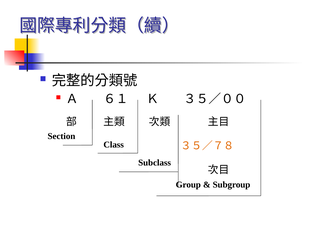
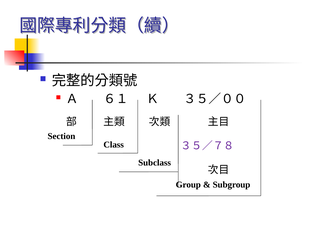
３５／７８ colour: orange -> purple (207, 146)
